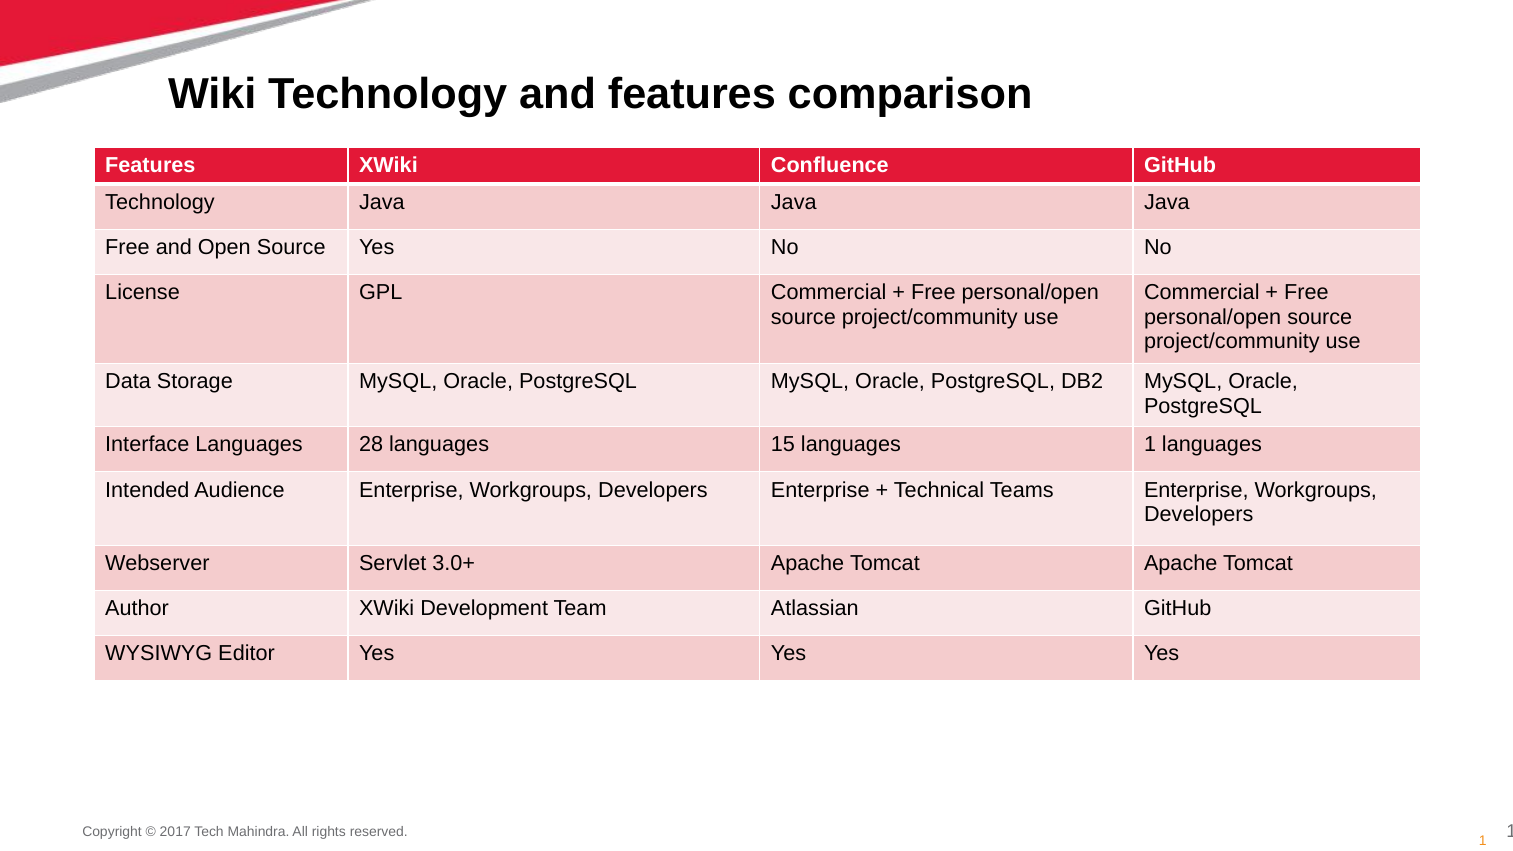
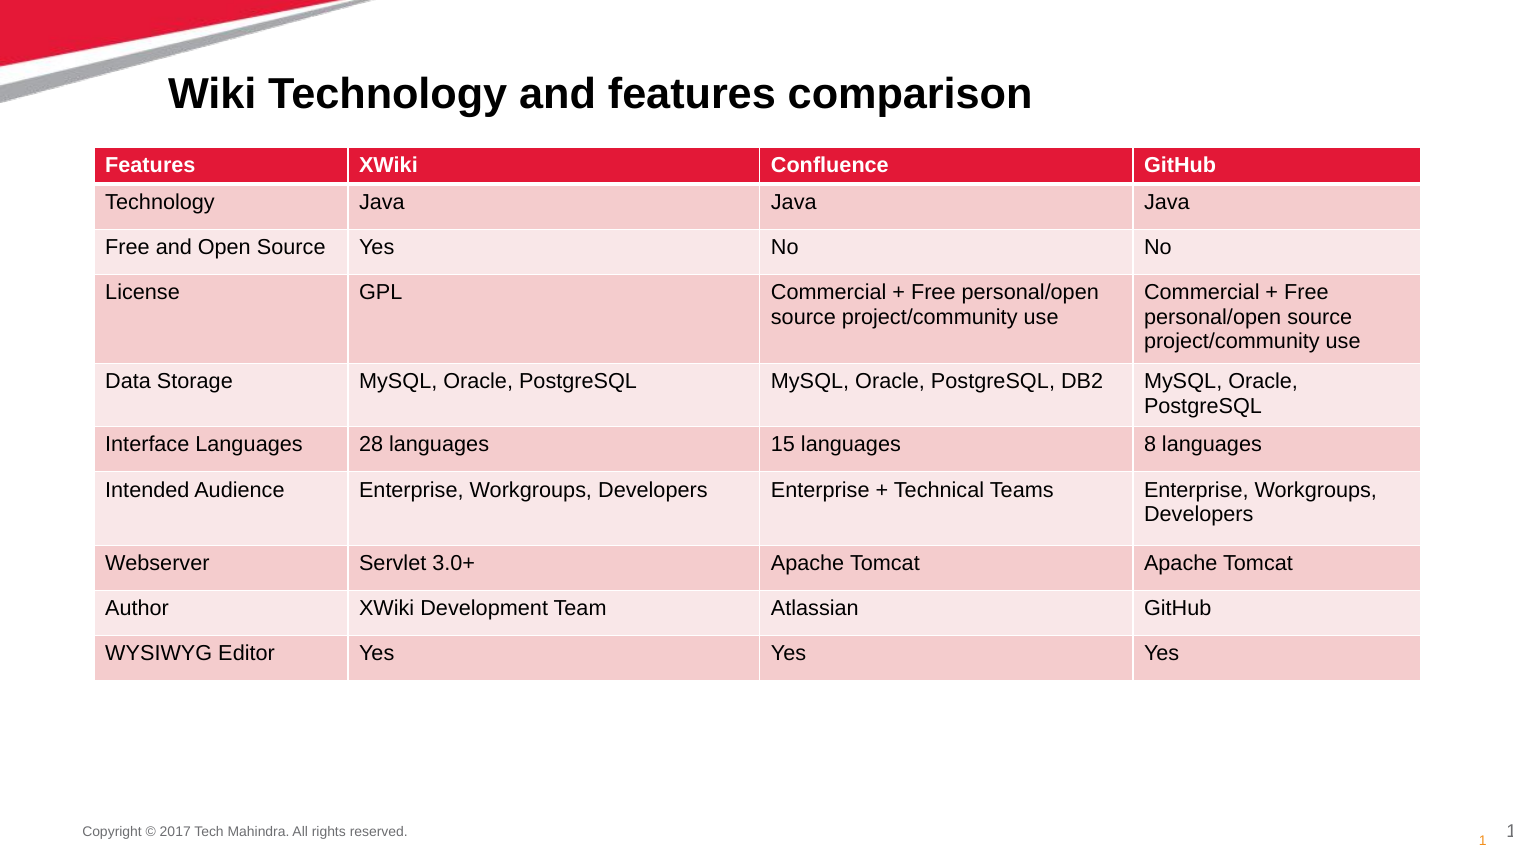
languages 1: 1 -> 8 (1150, 445)
